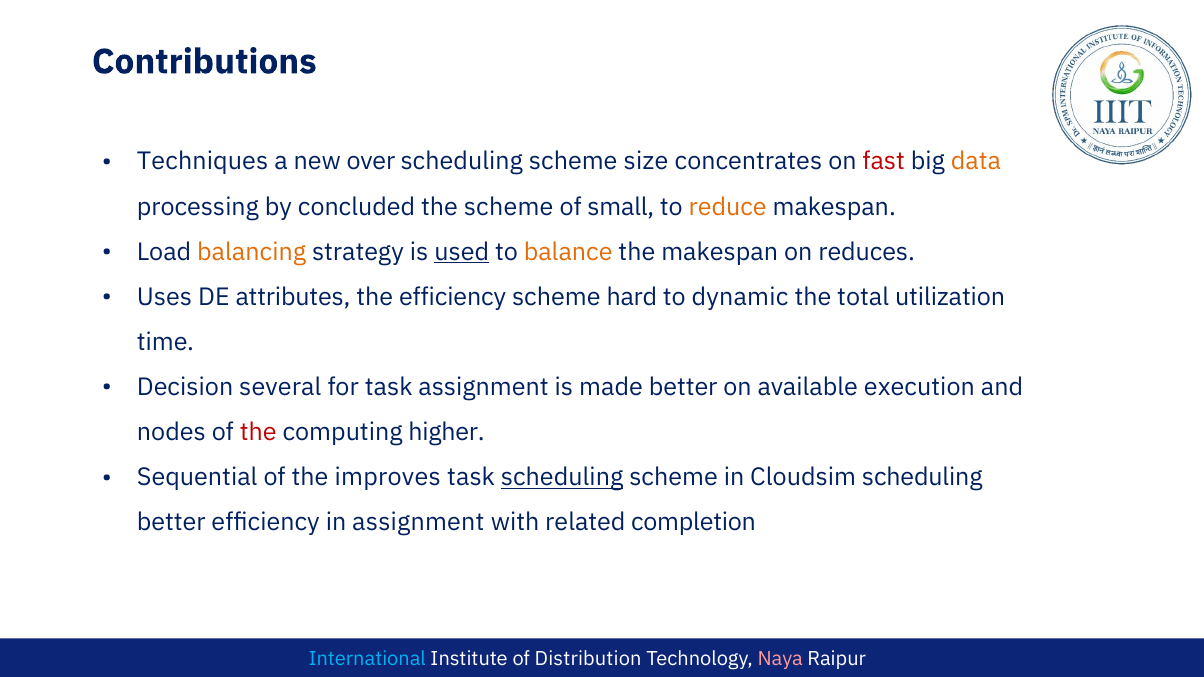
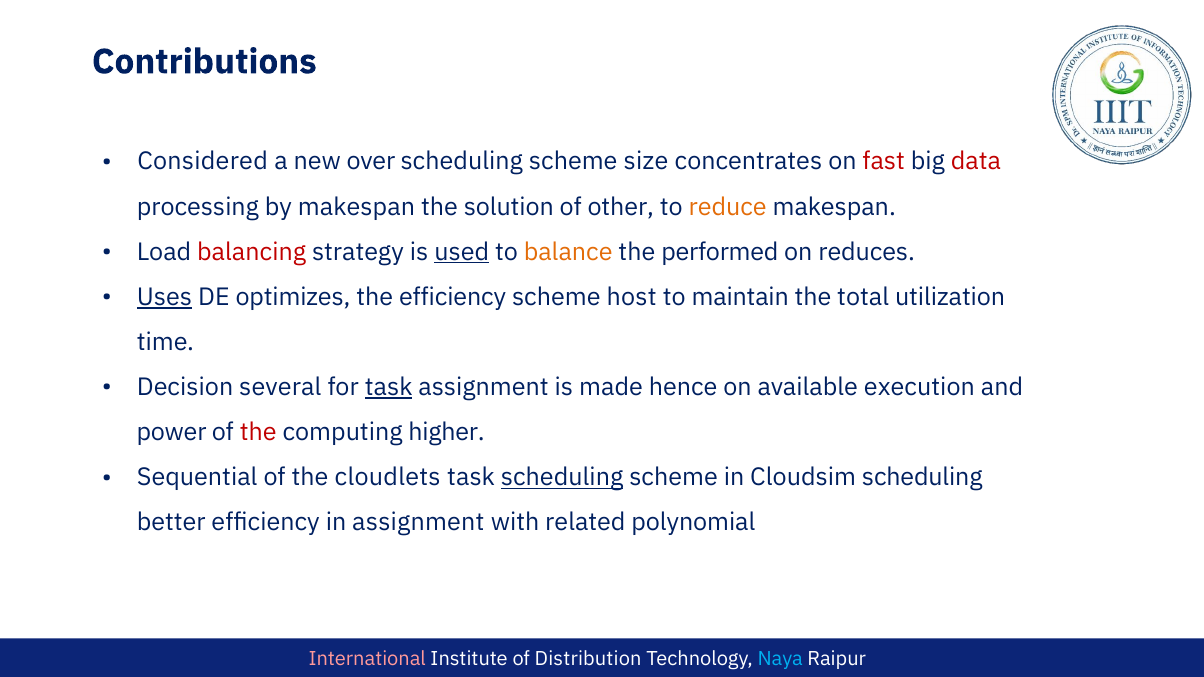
Techniques: Techniques -> Considered (203, 162)
data colour: orange -> red (976, 162)
by concluded: concluded -> makespan (356, 207)
the scheme: scheme -> solution (509, 207)
small: small -> other (621, 207)
balancing colour: orange -> red (252, 252)
the makespan: makespan -> performed (720, 252)
Uses underline: none -> present (165, 297)
attributes: attributes -> optimizes (293, 297)
hard: hard -> host (632, 297)
dynamic: dynamic -> maintain (740, 297)
task underline: none -> present (389, 387)
made better: better -> hence (683, 387)
nodes: nodes -> power (172, 433)
improves: improves -> cloudlets (388, 478)
completion: completion -> polynomial (693, 523)
International colour: light blue -> pink (367, 659)
Naya colour: pink -> light blue (780, 659)
